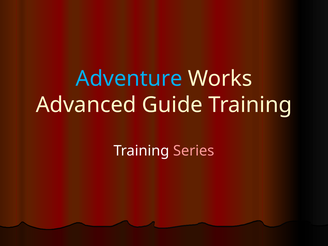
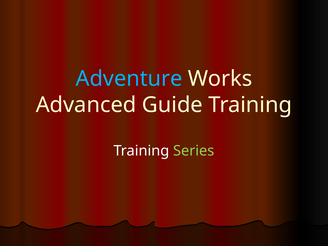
Series colour: pink -> light green (194, 151)
